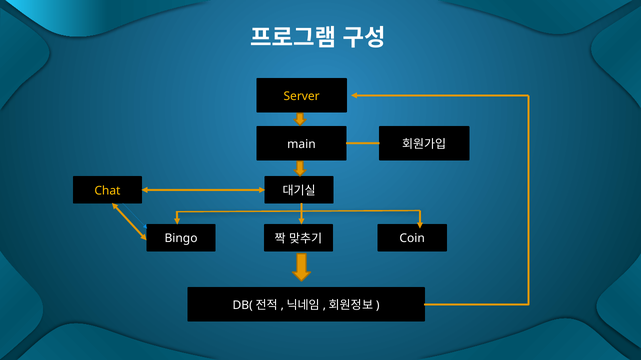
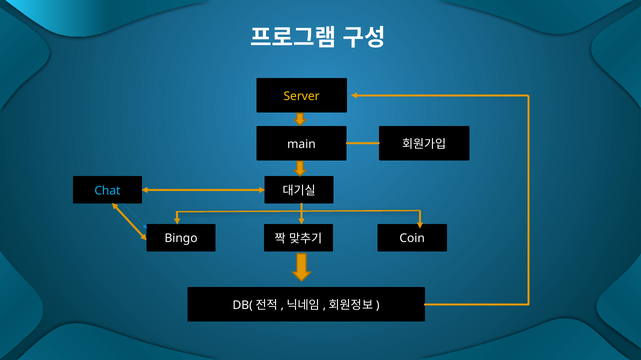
Chat colour: yellow -> light blue (107, 191)
